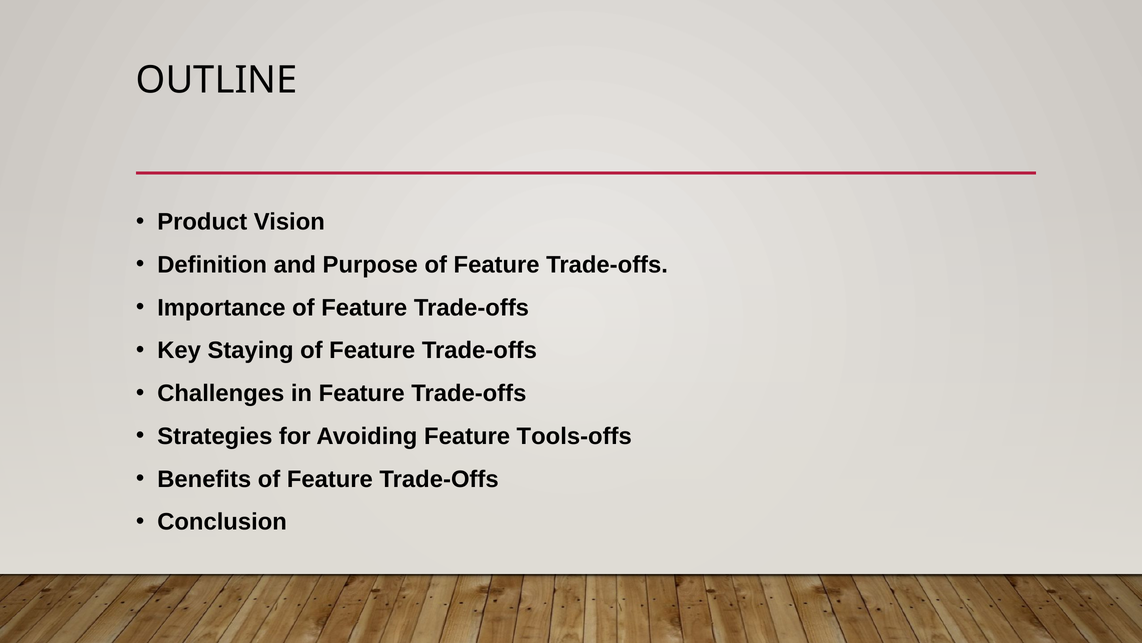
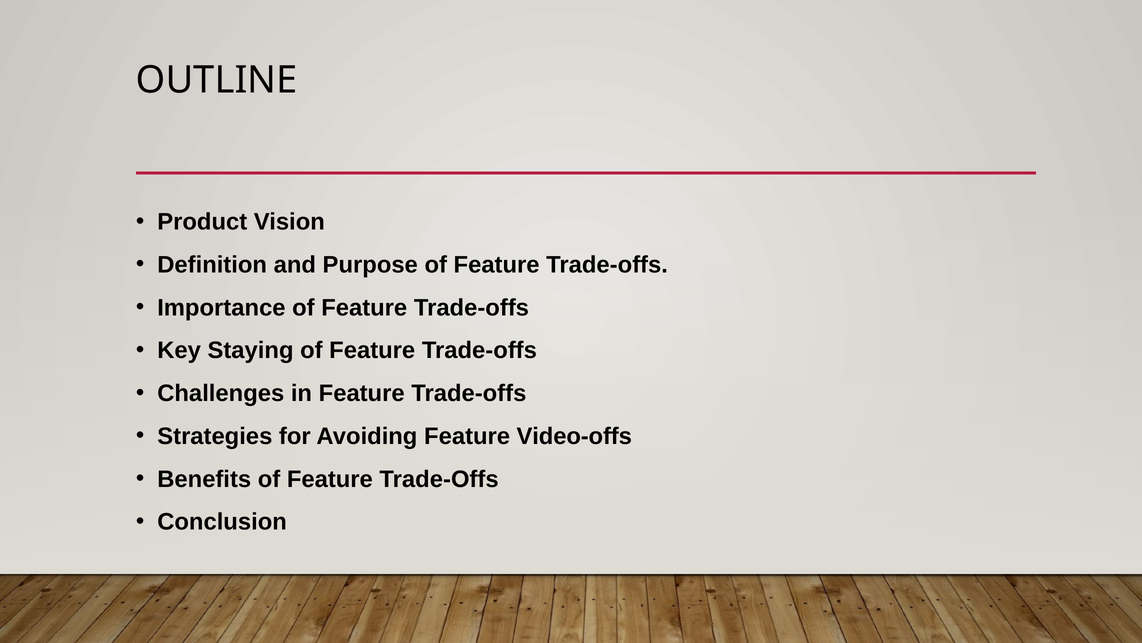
Tools-offs: Tools-offs -> Video-offs (574, 436)
